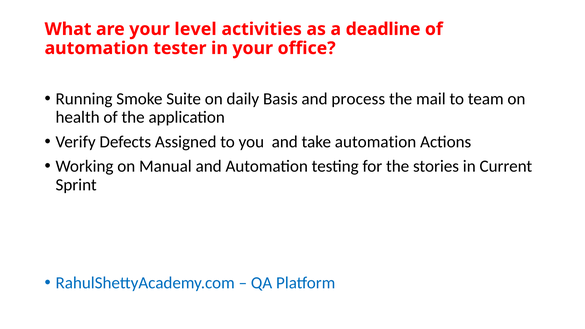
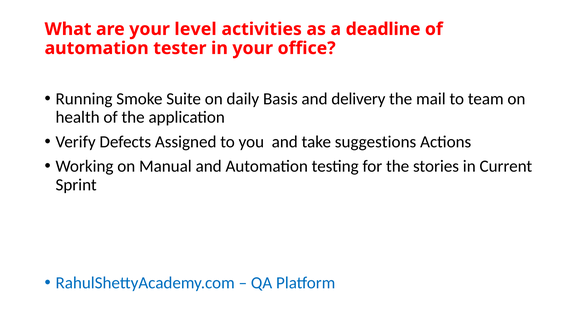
process: process -> delivery (358, 99)
take automation: automation -> suggestions (376, 142)
